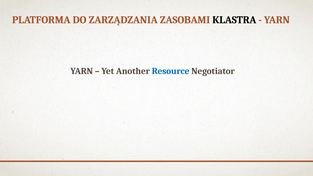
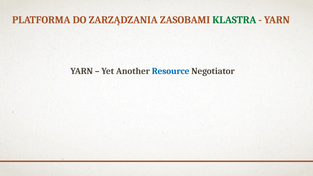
KLASTRA colour: black -> green (234, 20)
